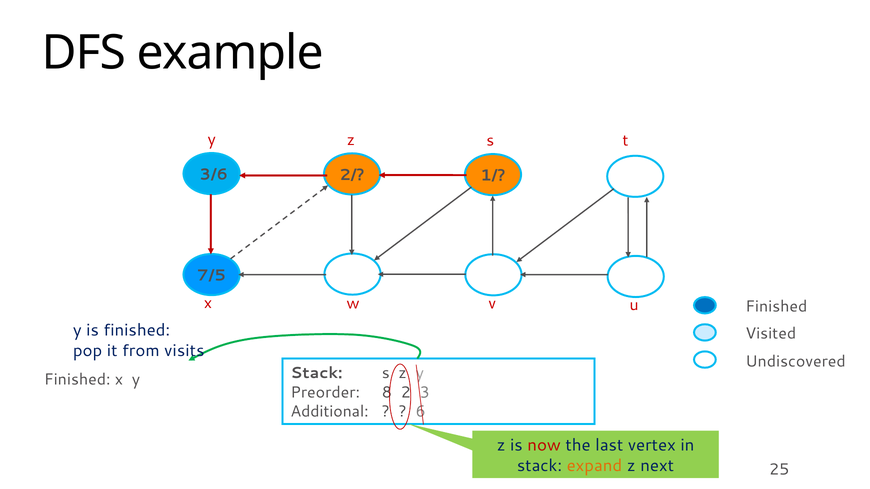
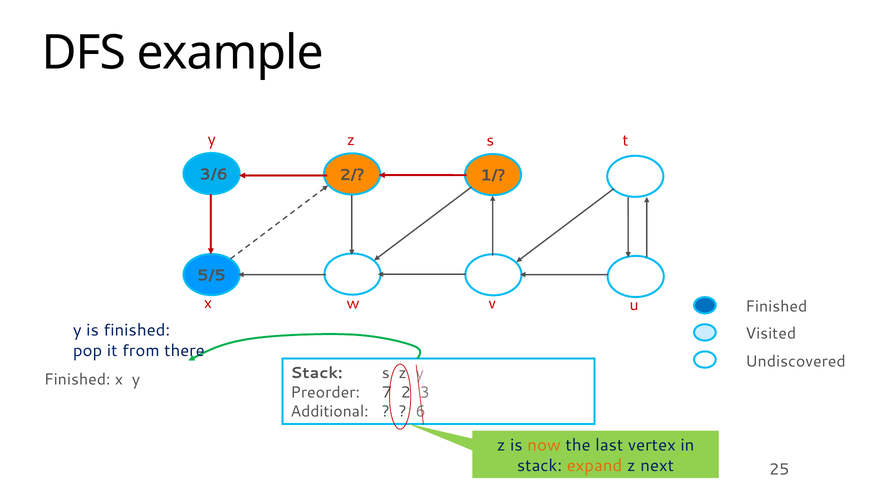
7/5: 7/5 -> 5/5 (211, 276)
visits: visits -> there (185, 351)
8: 8 -> 7 (387, 393)
now colour: red -> orange (544, 446)
